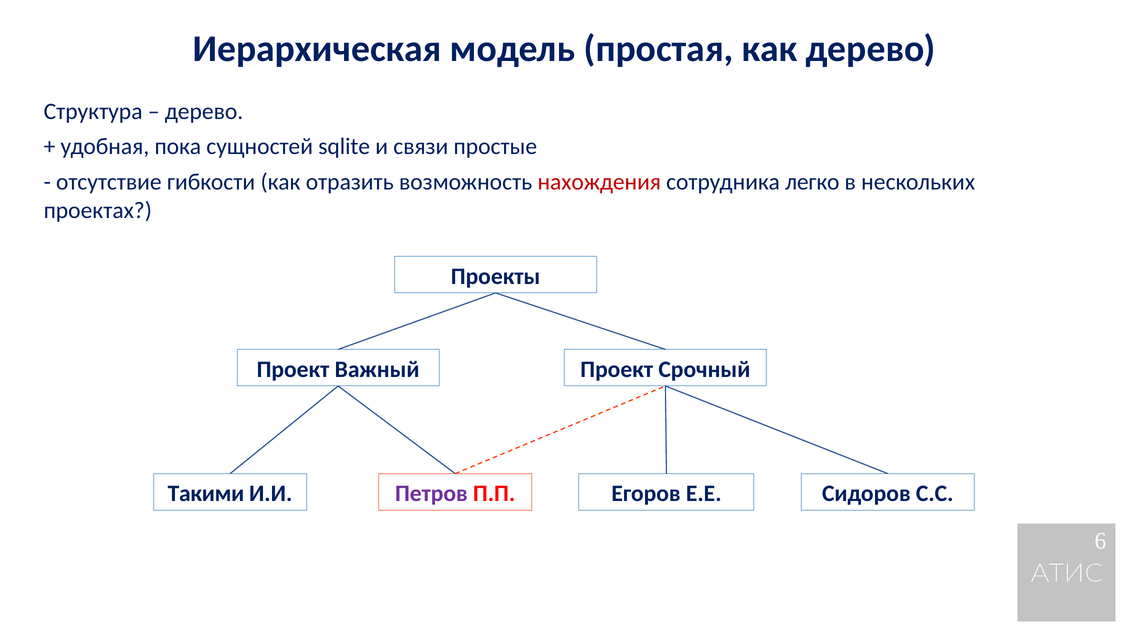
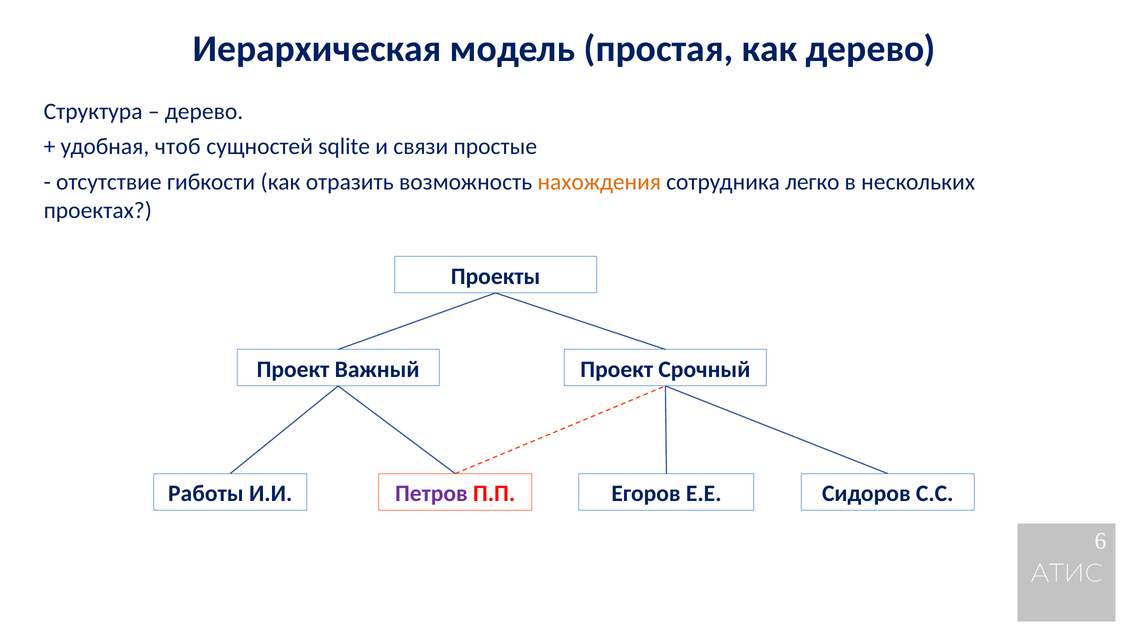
пока: пока -> чтоб (178, 147)
нахождения colour: red -> orange (599, 182)
Такими: Такими -> Работы (206, 494)
